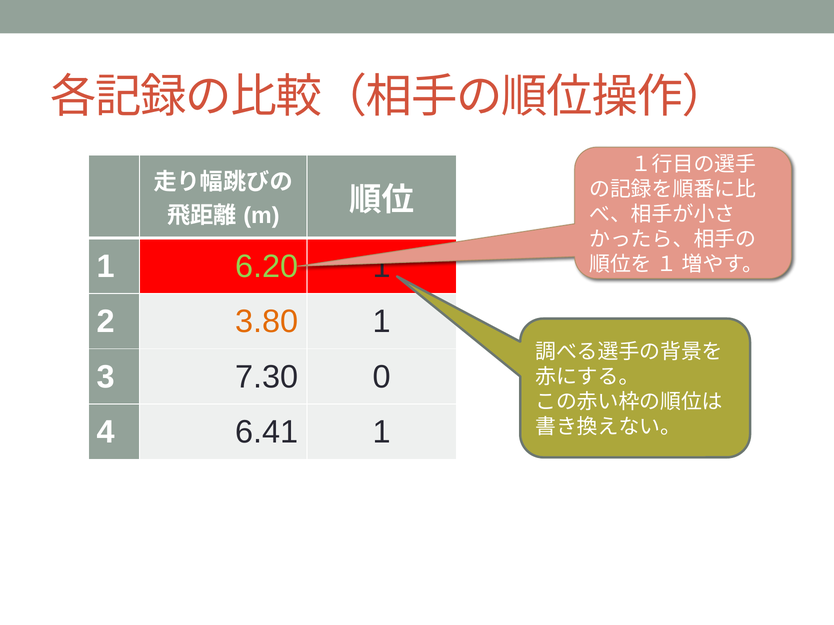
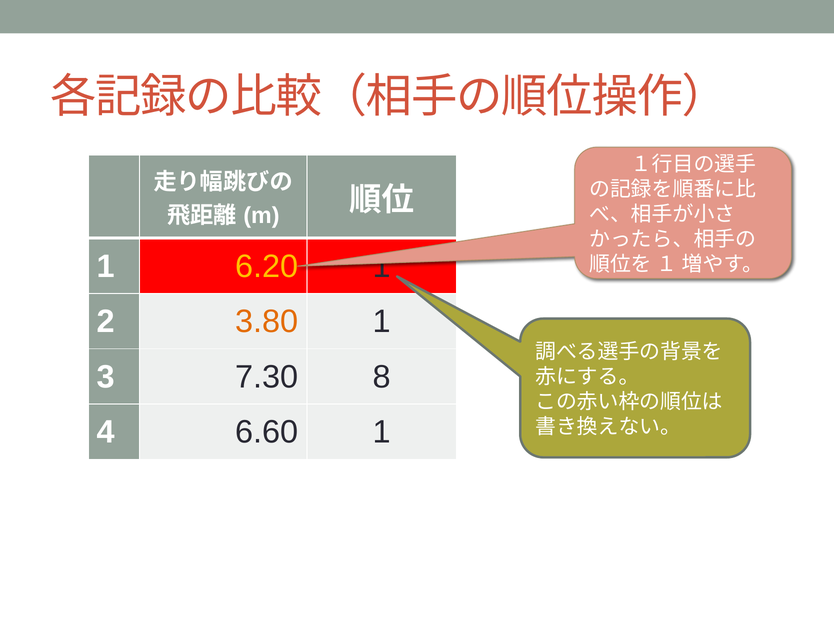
6.20 colour: light green -> yellow (267, 267)
0: 0 -> 8 (382, 377)
6.41: 6.41 -> 6.60 (267, 433)
